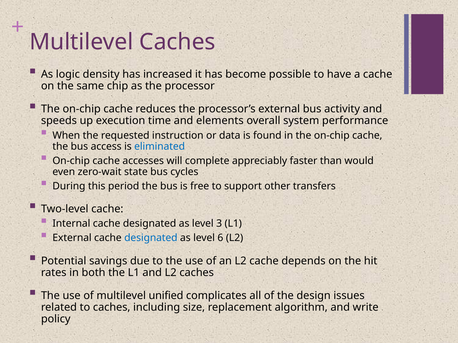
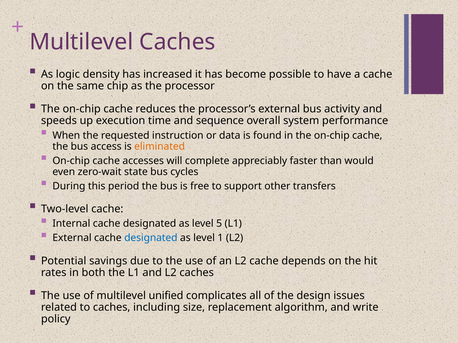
elements: elements -> sequence (220, 121)
eliminated colour: blue -> orange (160, 147)
3: 3 -> 5 (219, 224)
6: 6 -> 1 (220, 238)
